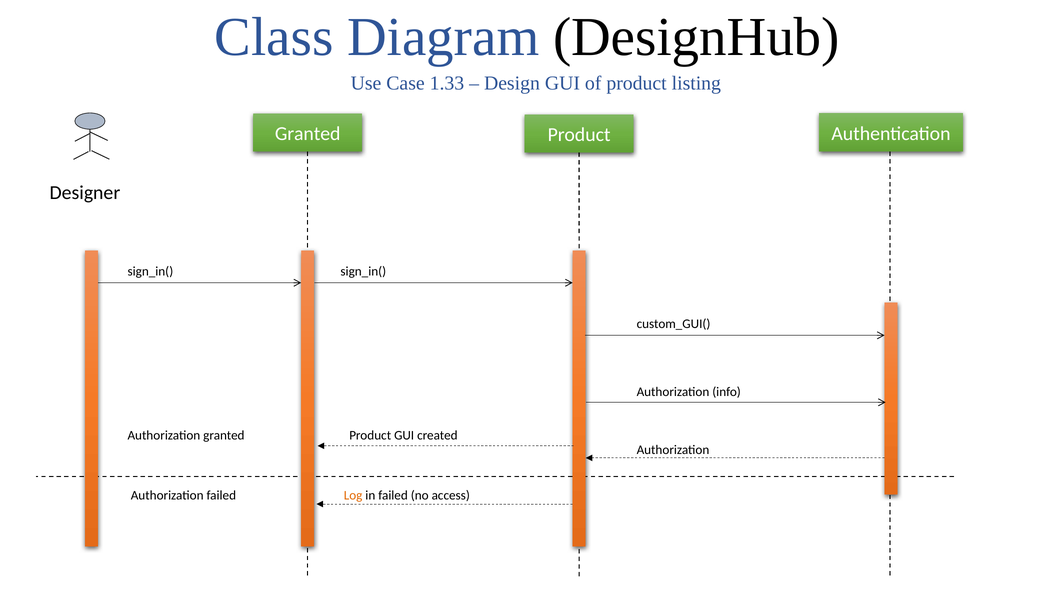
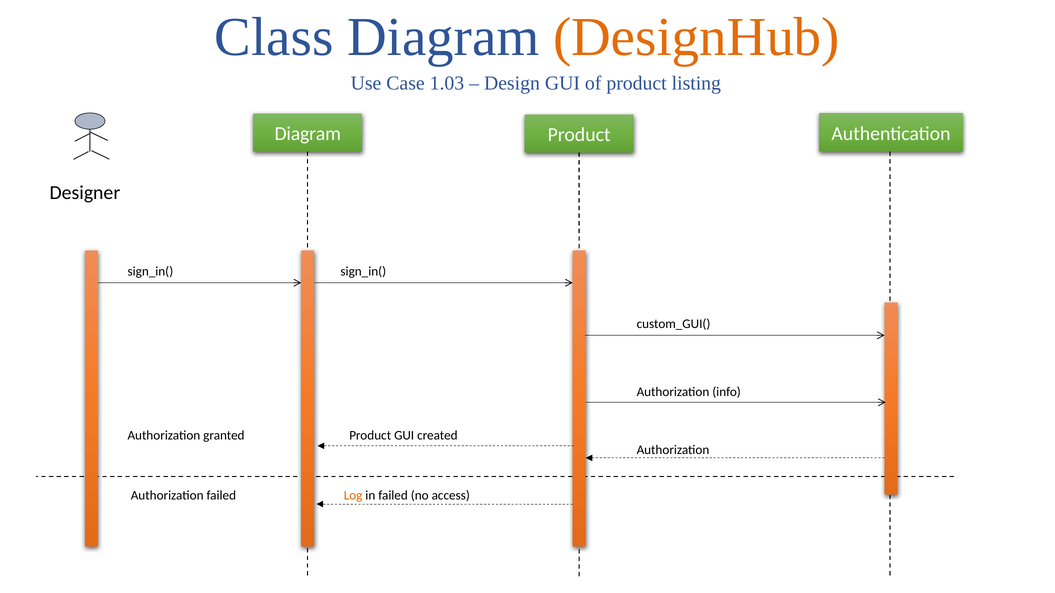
DesignHub colour: black -> orange (696, 37)
1.33: 1.33 -> 1.03 (447, 83)
Granted: Granted -> Diagram (308, 134)
